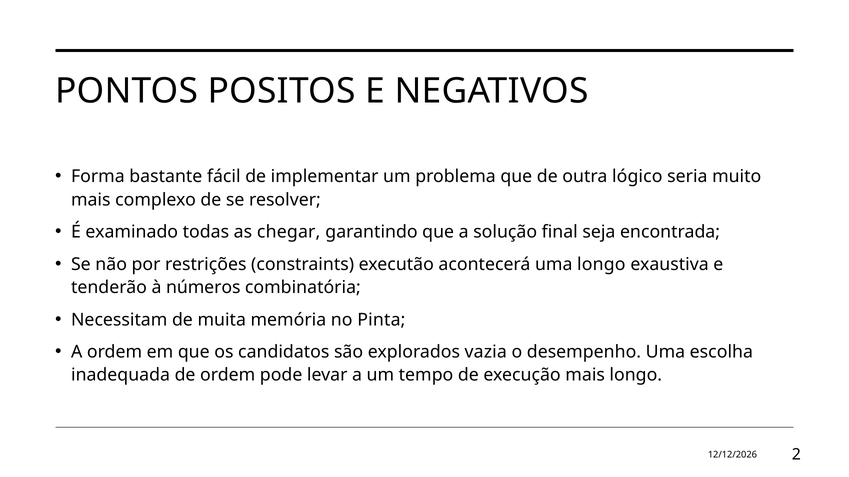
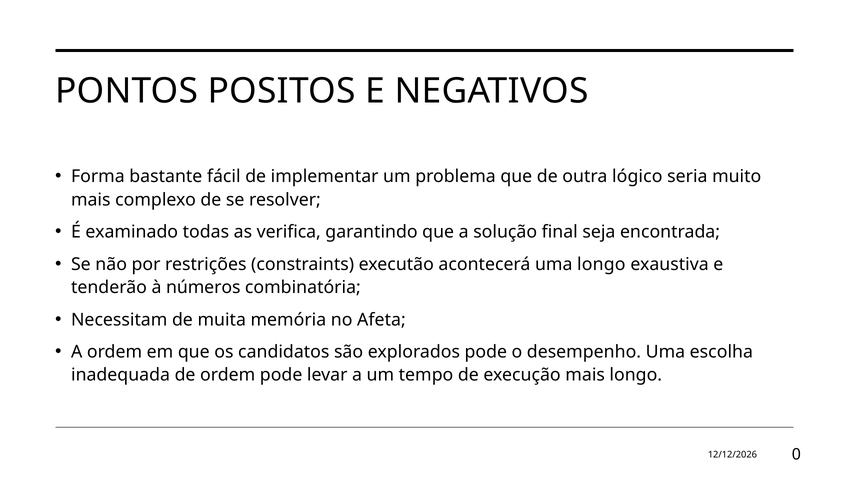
chegar: chegar -> verifica (289, 232)
Pinta: Pinta -> Afeta (381, 320)
explorados vazia: vazia -> pode (486, 352)
2: 2 -> 0 (796, 455)
